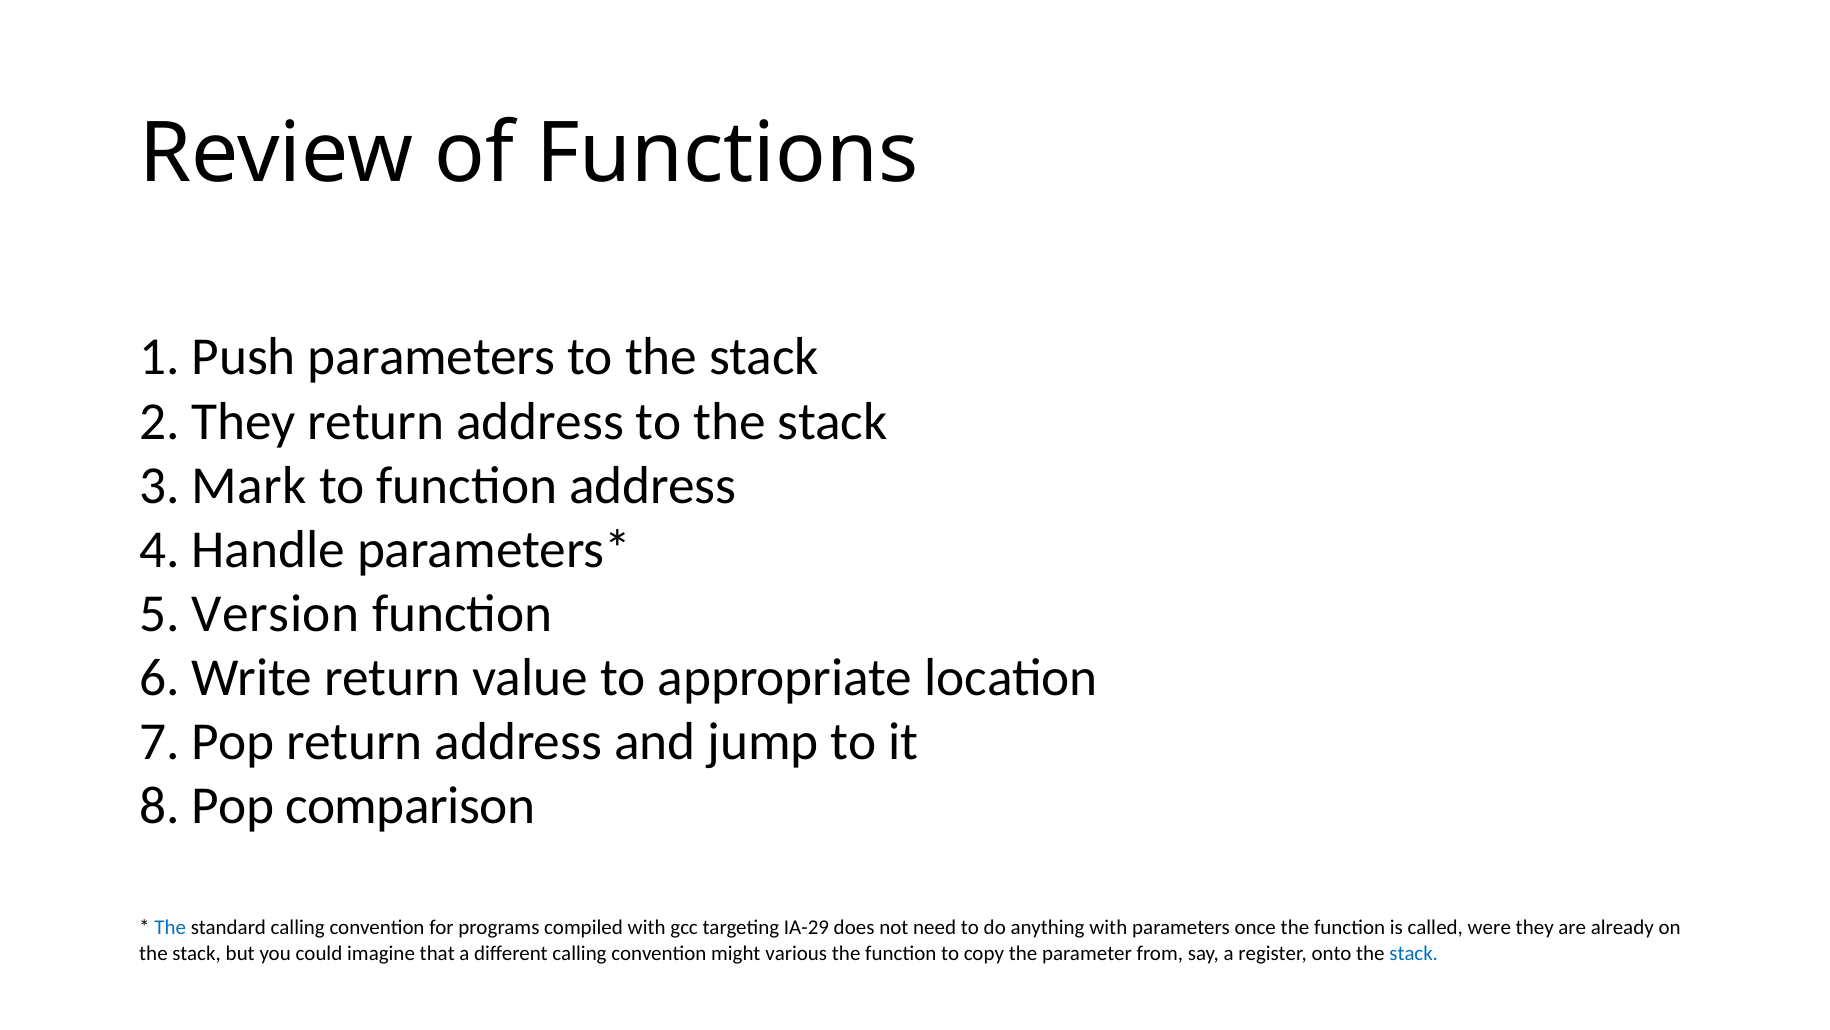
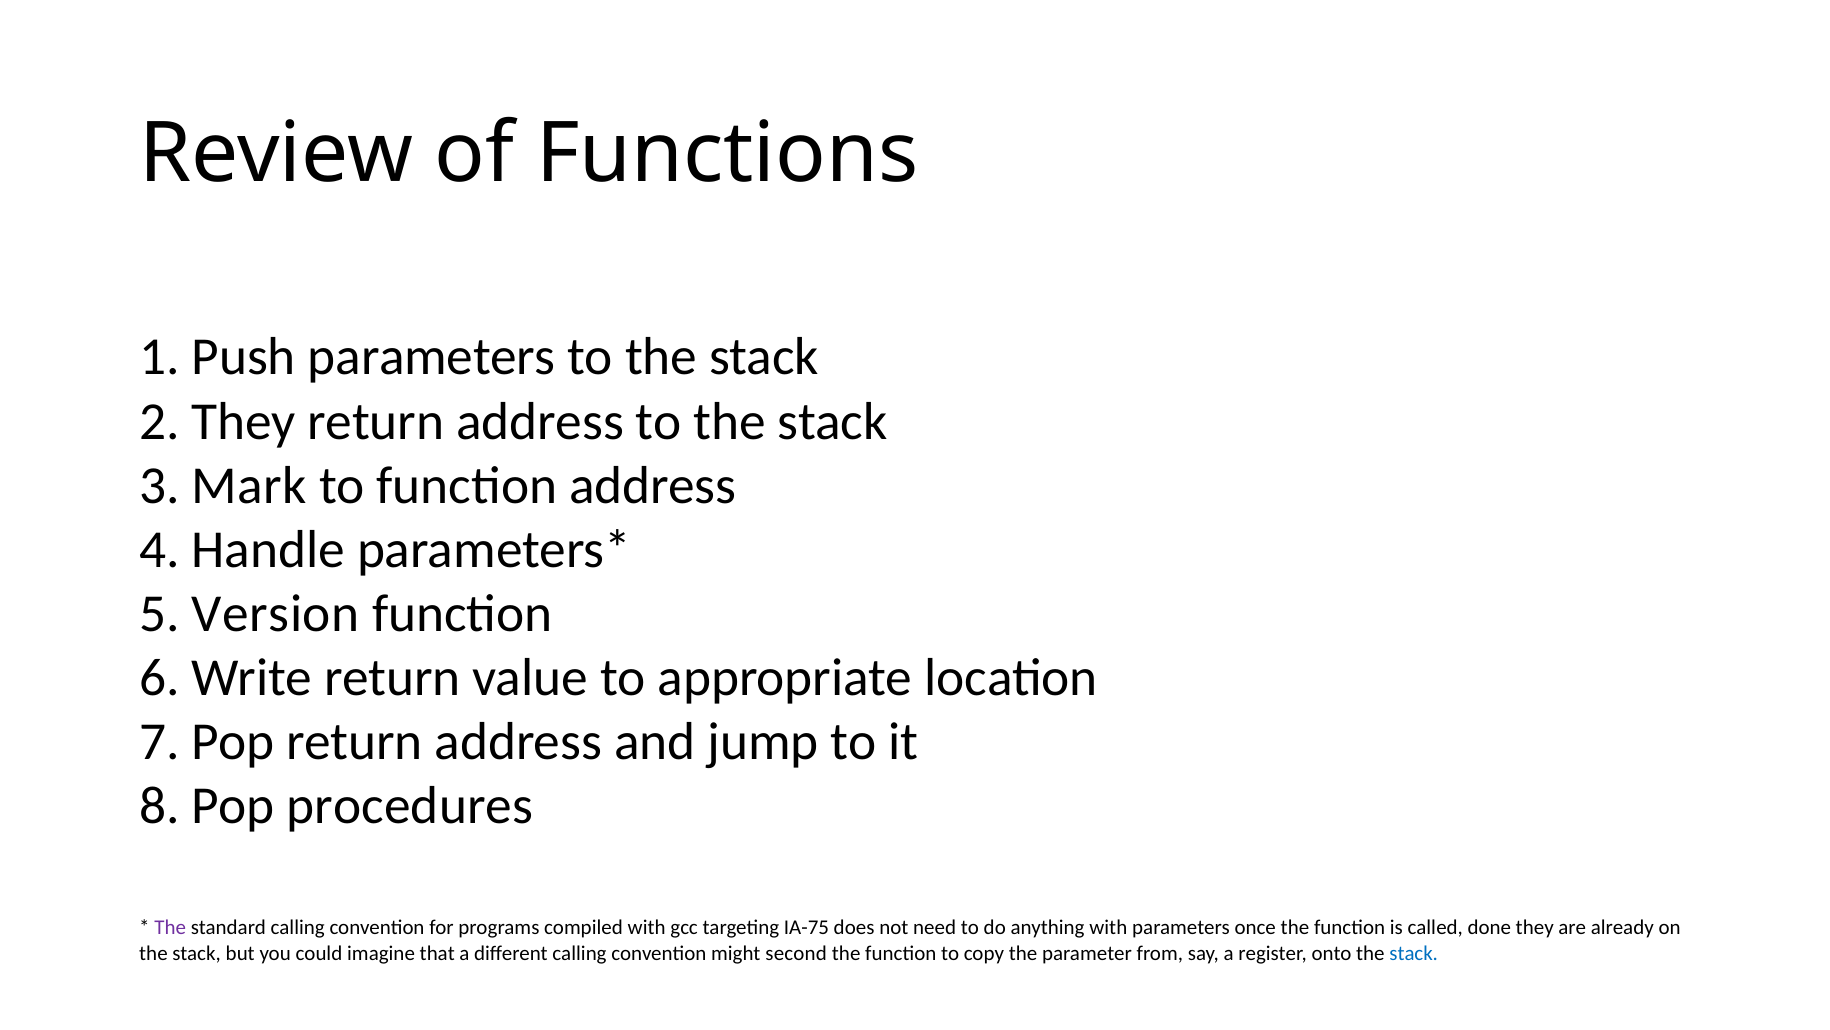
comparison: comparison -> procedures (410, 806)
The colour: blue -> purple (170, 927)
IA-29: IA-29 -> IA-75 (807, 927)
were: were -> done (1489, 927)
various: various -> second (796, 953)
